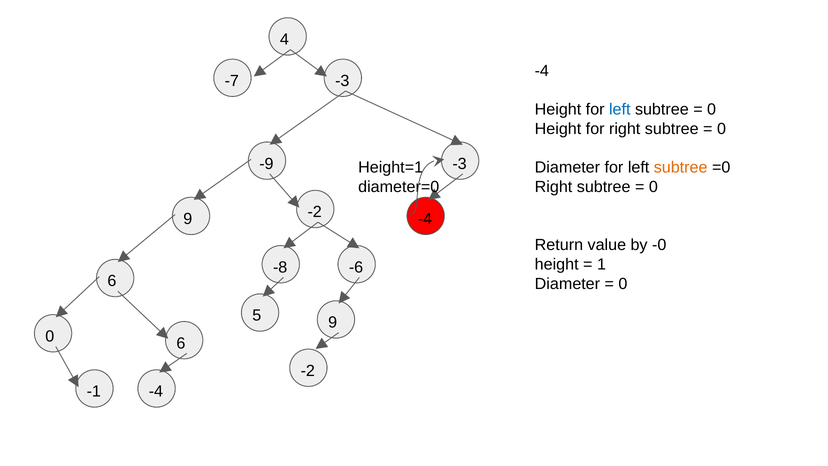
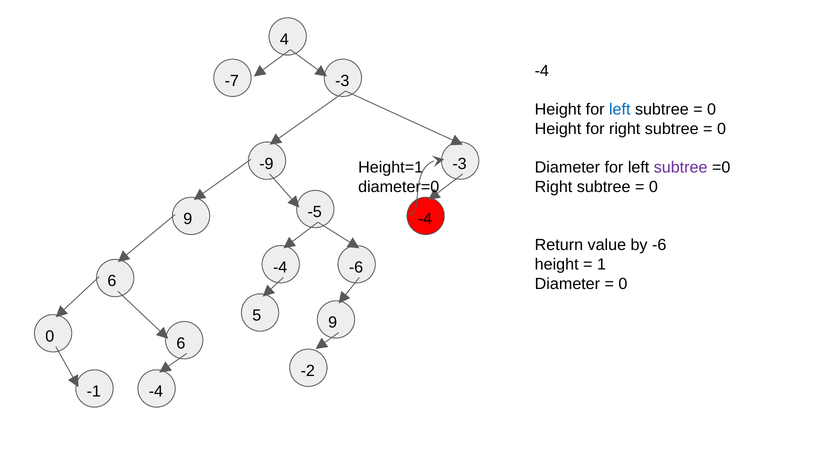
subtree colour: orange -> purple (681, 168)
-2: -2 -> -5 (315, 212)
by -0: -0 -> -6 (659, 245)
-8: -8 -> -4 (280, 267)
